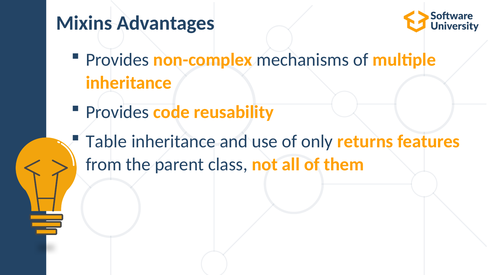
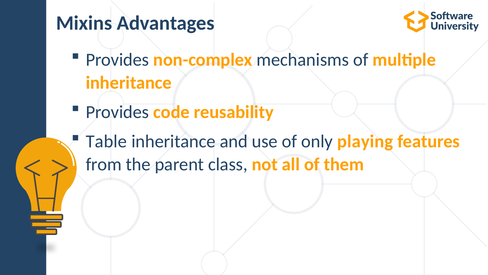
returns: returns -> playing (365, 141)
